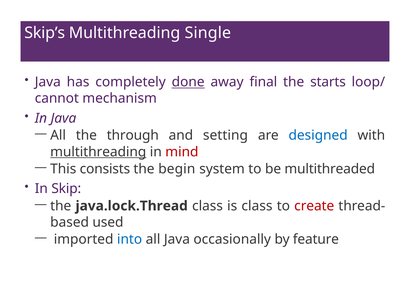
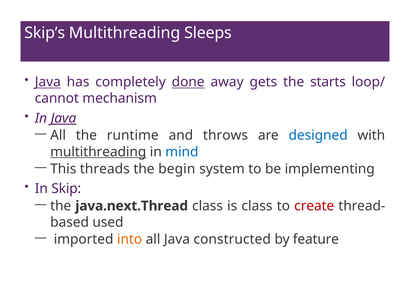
Single: Single -> Sleeps (208, 33)
Java underline: none -> present (48, 82)
final: final -> gets (263, 82)
Java underline: none -> present (63, 118)
through: through -> runtime (133, 135)
setting: setting -> throws (225, 135)
mind colour: red -> blue (182, 152)
consists: consists -> threads (105, 169)
multithreaded: multithreaded -> implementing (330, 169)
java.lock.Thread: java.lock.Thread -> java.next.Thread (132, 206)
into colour: blue -> orange (130, 239)
occasionally: occasionally -> constructed (232, 239)
